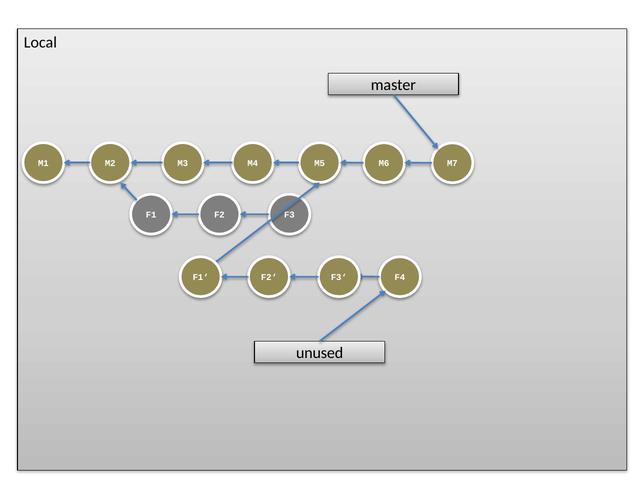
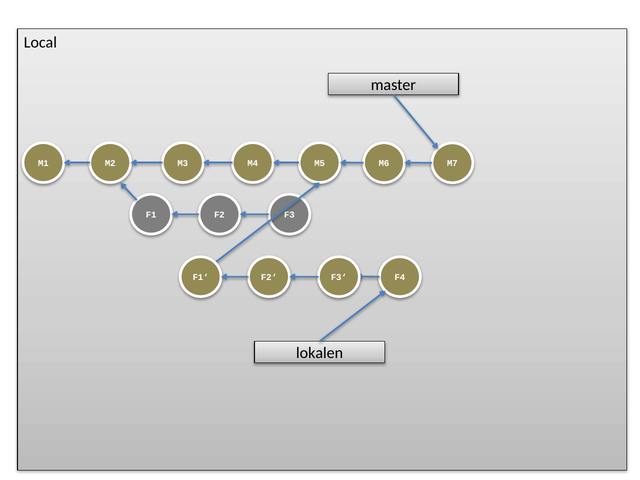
unused: unused -> lokalen (320, 353)
